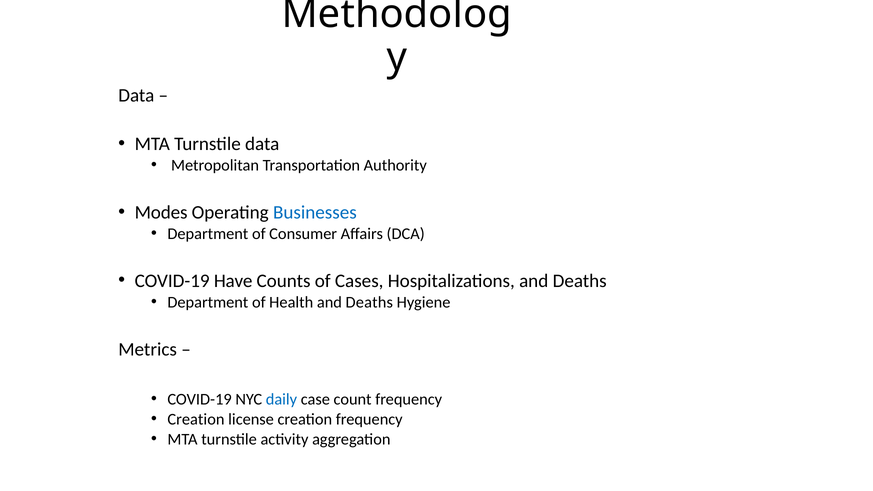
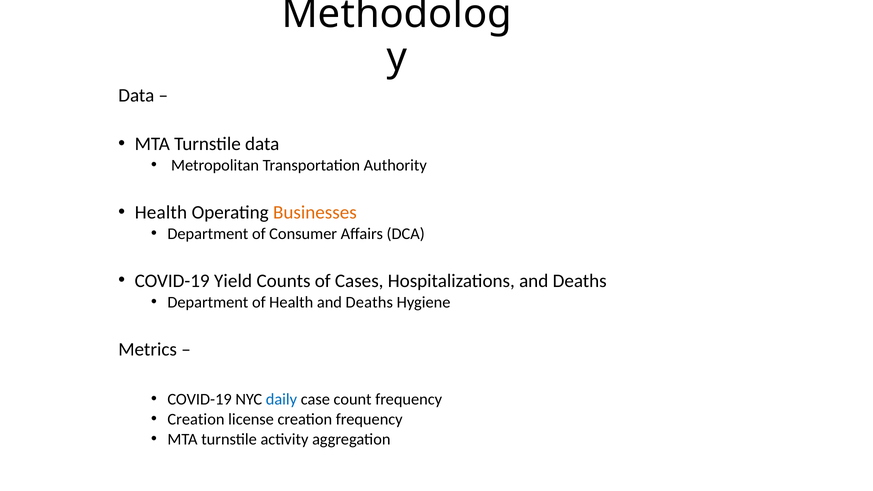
Modes: Modes -> Health (161, 212)
Businesses colour: blue -> orange (315, 212)
Have: Have -> Yield (233, 281)
